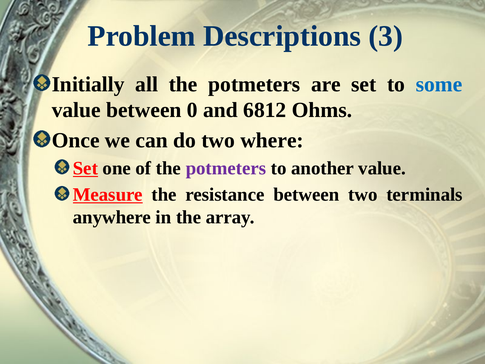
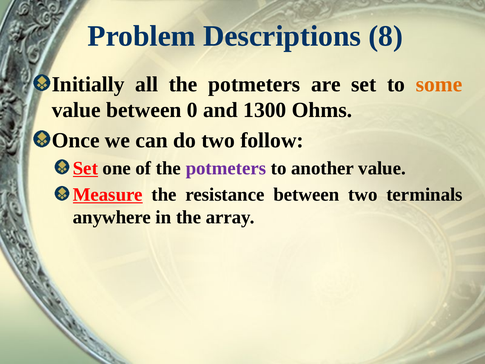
3: 3 -> 8 (386, 36)
some colour: blue -> orange (439, 84)
6812: 6812 -> 1300 (265, 110)
where: where -> follow (272, 140)
